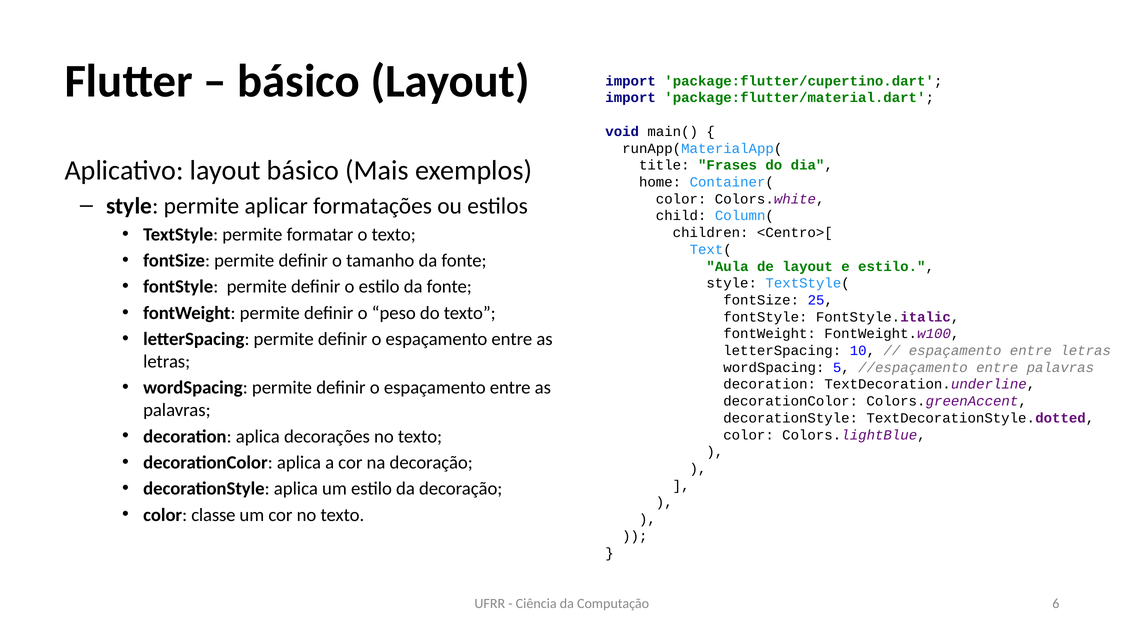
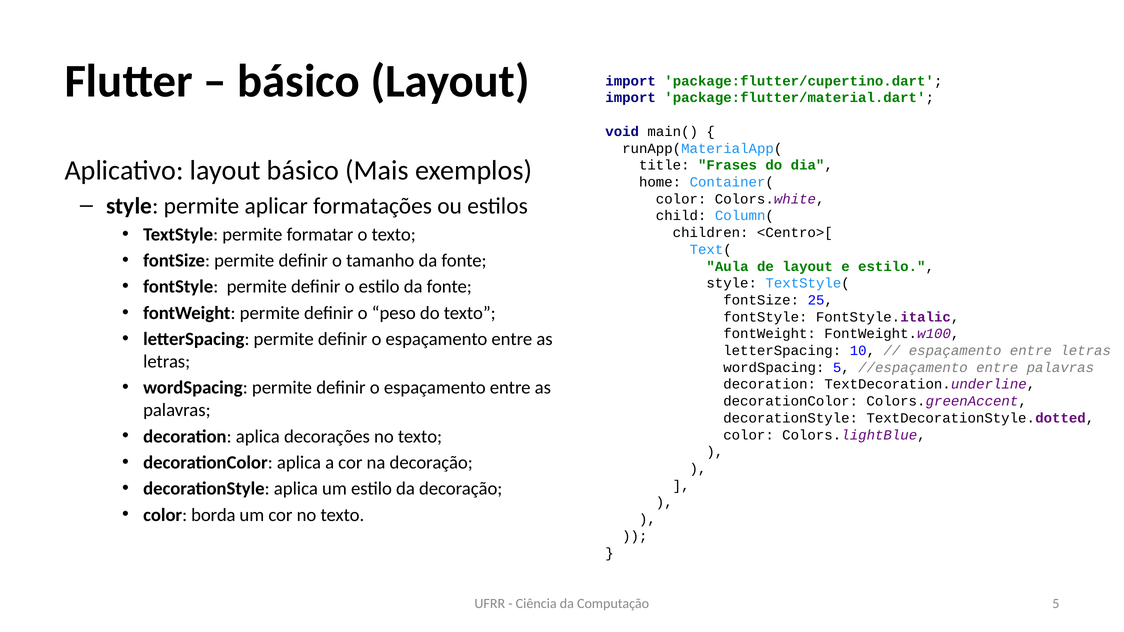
classe: classe -> borda (213, 515)
Computação 6: 6 -> 5 (1056, 604)
